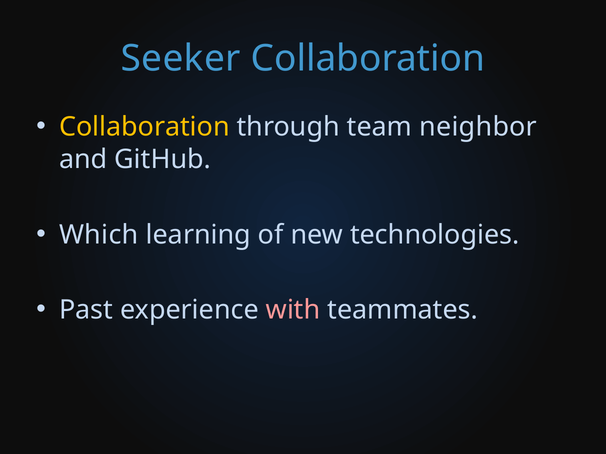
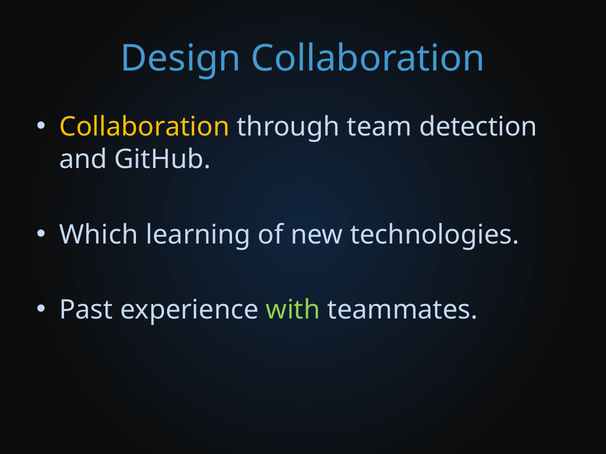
Seeker: Seeker -> Design (181, 59)
neighbor: neighbor -> detection (478, 127)
with colour: pink -> light green (293, 310)
